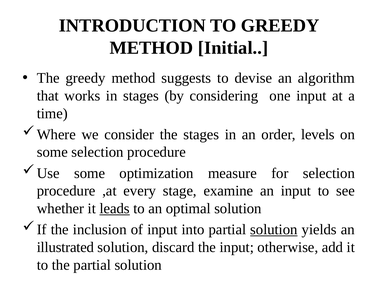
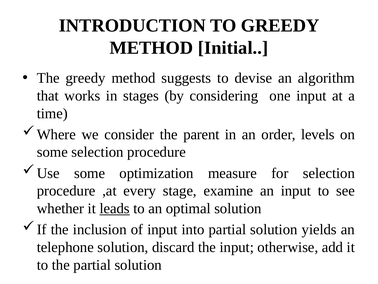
the stages: stages -> parent (201, 134)
solution underline: present -> none (274, 229)
illustrated: illustrated -> telephone (65, 247)
